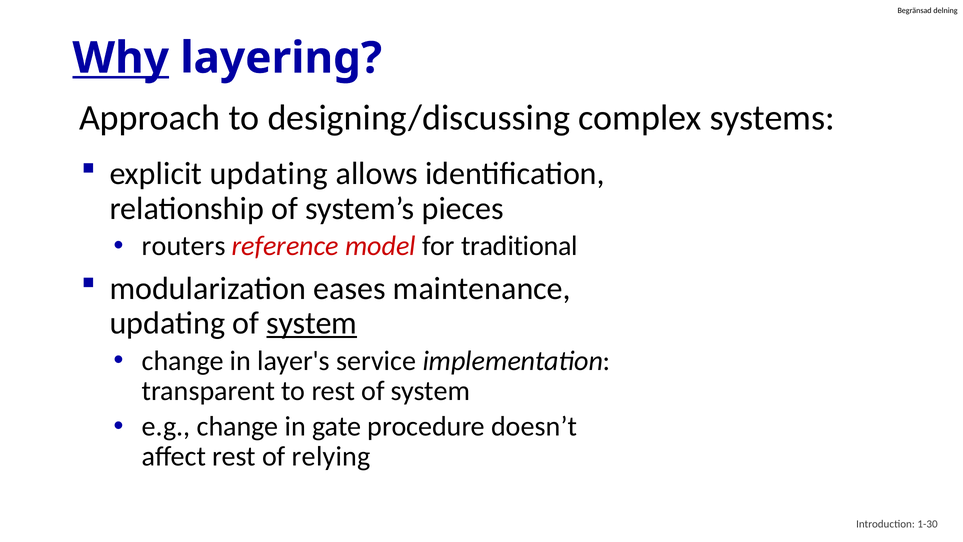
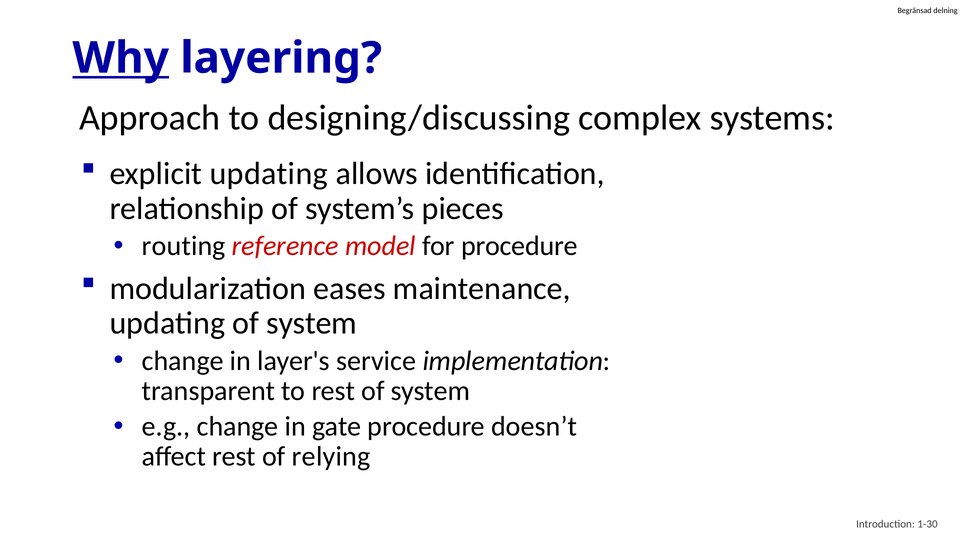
routers: routers -> routing (184, 246)
for traditional: traditional -> procedure (519, 246)
system underline: present -> none (312, 323)
